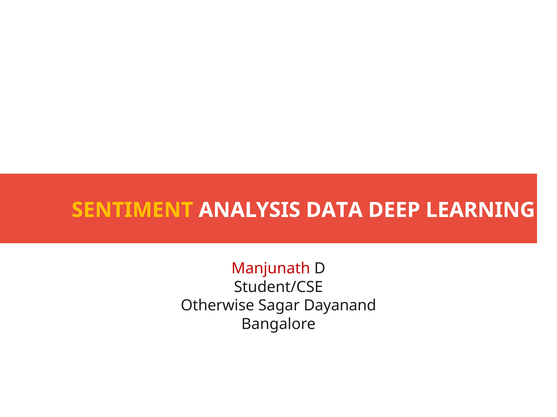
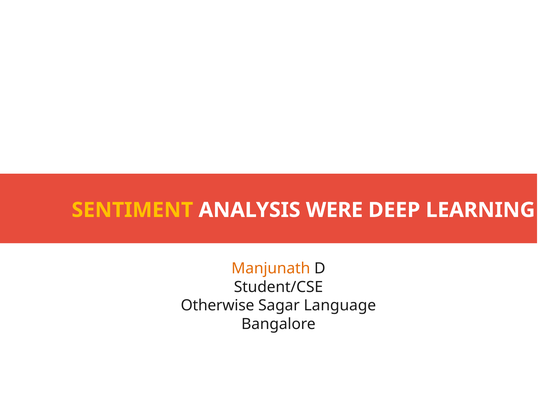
DATA: DATA -> WERE (334, 210)
Manjunath colour: red -> orange (271, 269)
Dayanand: Dayanand -> Language (340, 306)
